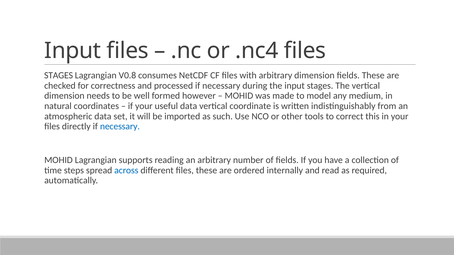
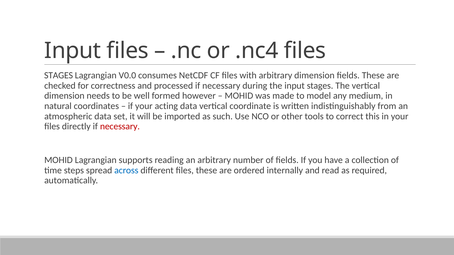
V0.8: V0.8 -> V0.0 (127, 75)
useful: useful -> acting (166, 106)
necessary colour: blue -> red (120, 127)
